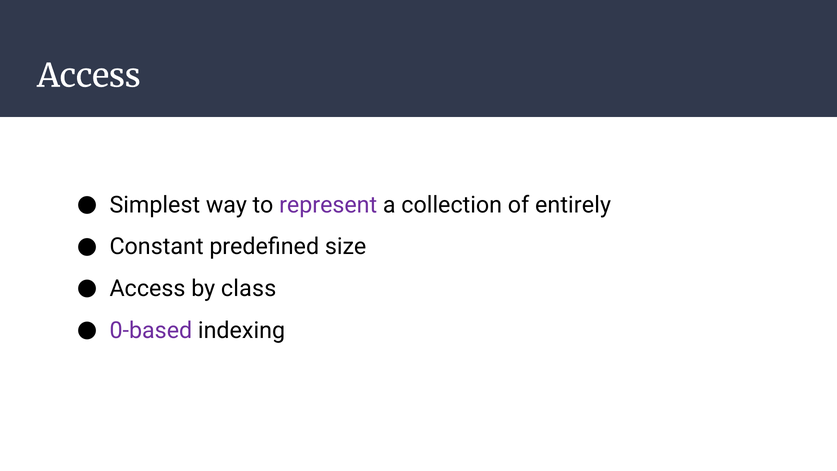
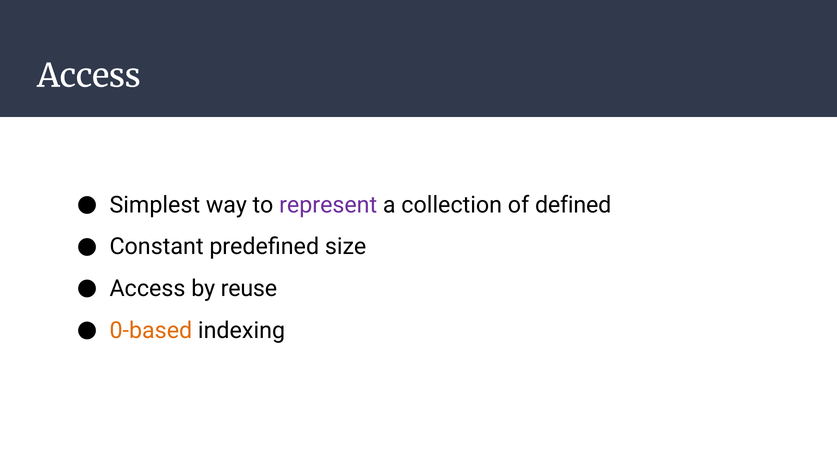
entirely: entirely -> defined (573, 205)
class: class -> reuse (249, 288)
0-based colour: purple -> orange (151, 330)
